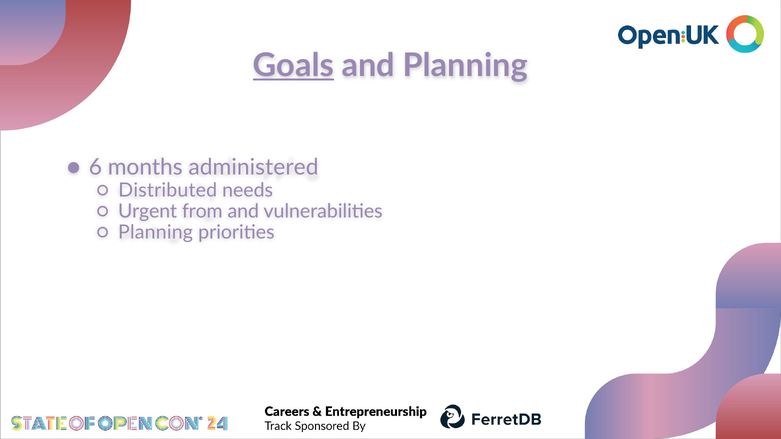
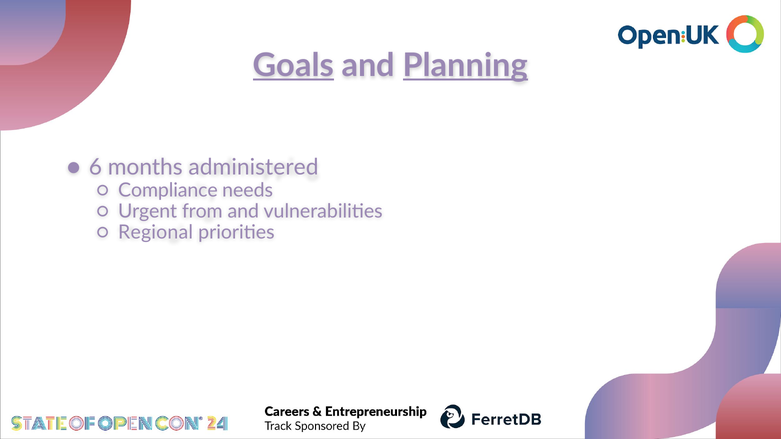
Planning underline: none -> present (465, 66)
Distributed: Distributed -> Compliance (168, 190)
Planning: Planning -> Regional (156, 232)
